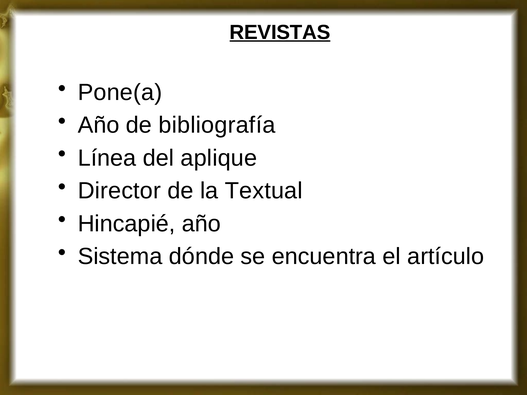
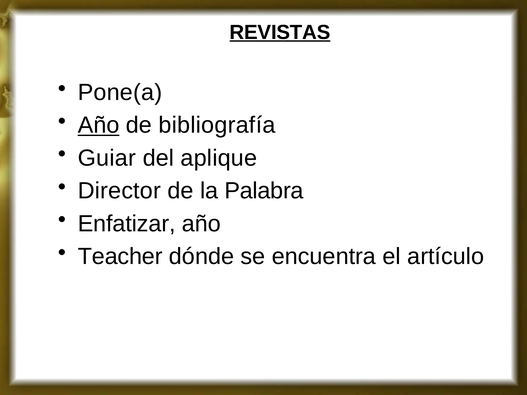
Año underline: none -> present (99, 125)
Línea: Línea -> Guiar (107, 158)
Textual: Textual -> Palabra (264, 191)
Hincapié: Hincapié -> Enfatizar (127, 224)
Sistema: Sistema -> Teacher (120, 257)
